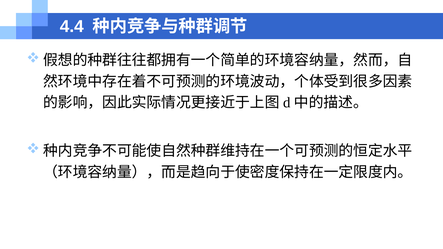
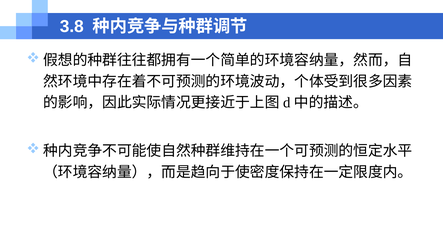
4.4: 4.4 -> 3.8 (72, 27)
